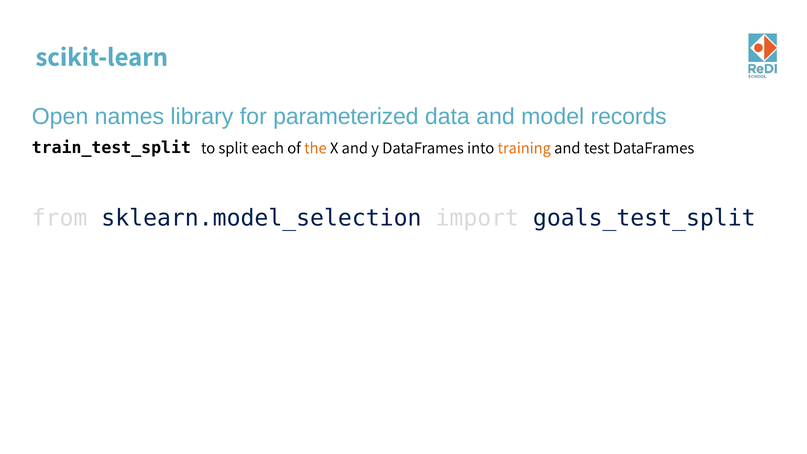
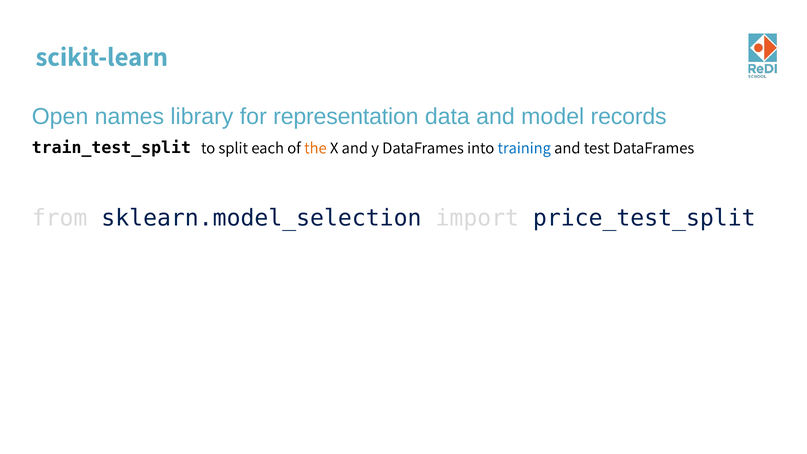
parameterized: parameterized -> representation (346, 117)
training colour: orange -> blue (524, 148)
goals_test_split: goals_test_split -> price_test_split (644, 218)
